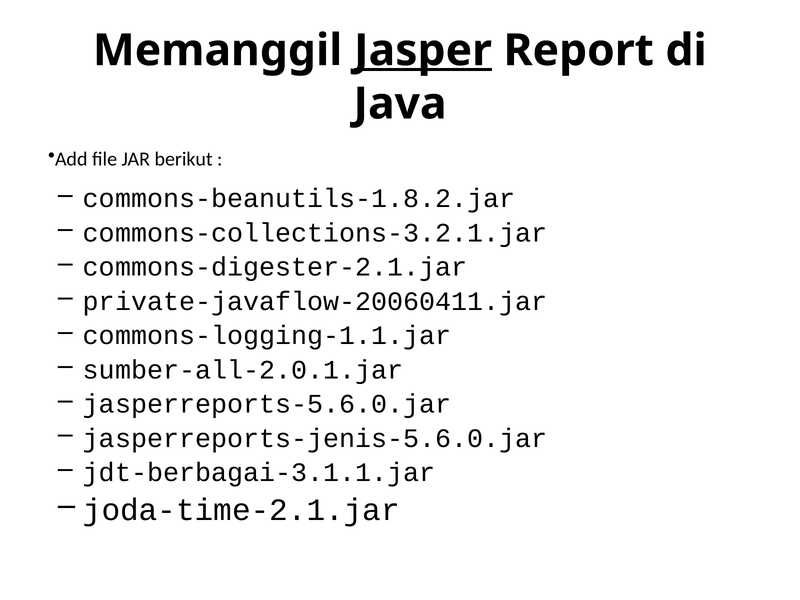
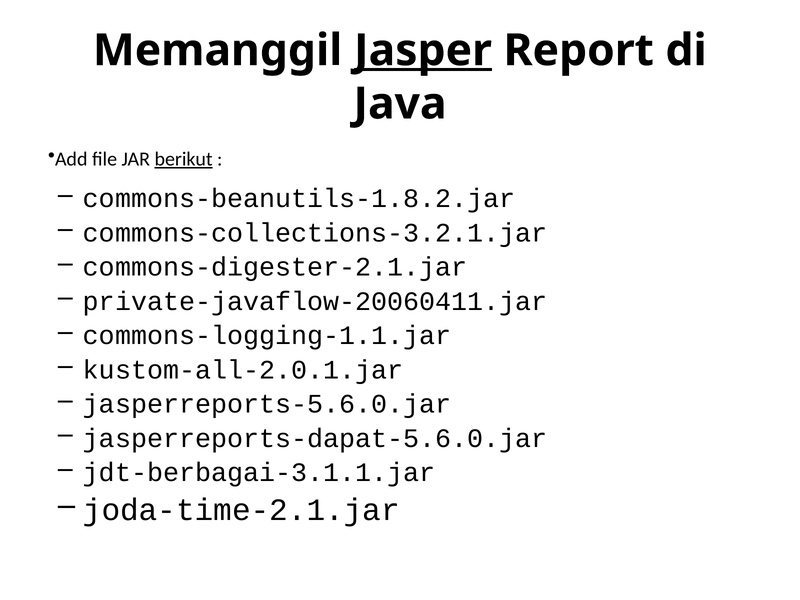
berikut underline: none -> present (184, 159)
sumber-all-2.0.1.jar: sumber-all-2.0.1.jar -> kustom-all-2.0.1.jar (243, 370)
jasperreports-jenis-5.6.0.jar: jasperreports-jenis-5.6.0.jar -> jasperreports-dapat-5.6.0.jar (315, 438)
